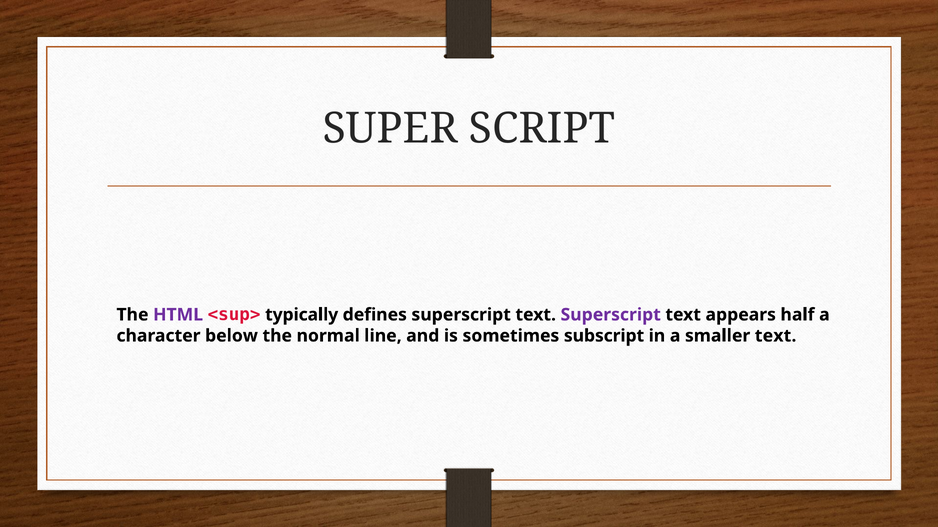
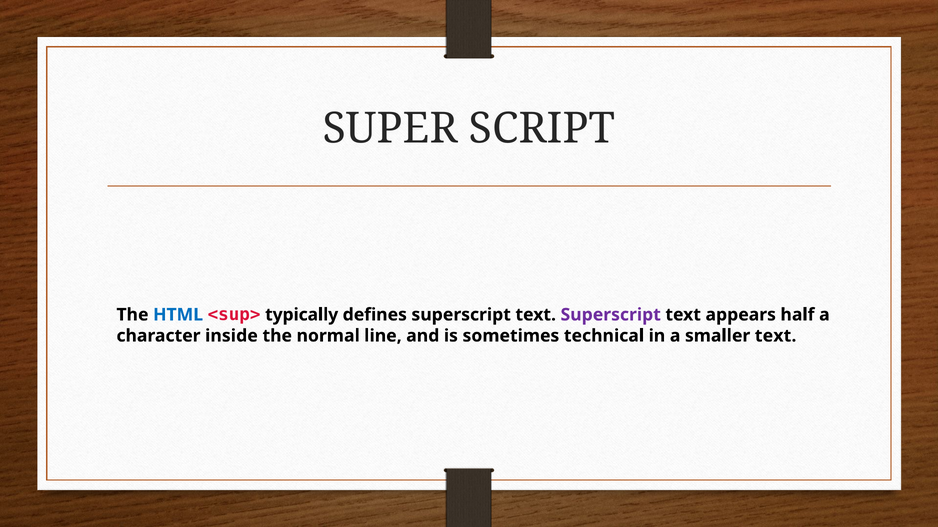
HTML colour: purple -> blue (178, 315)
below: below -> inside (231, 336)
subscript: subscript -> technical (604, 336)
